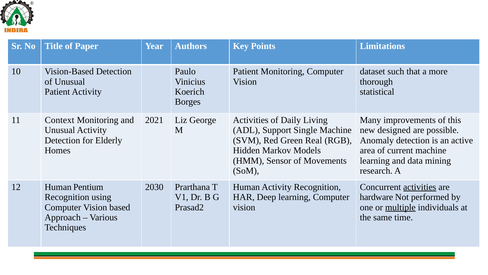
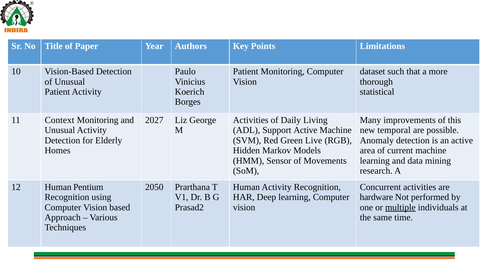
2021: 2021 -> 2027 (154, 120)
Support Single: Single -> Active (305, 130)
designed: designed -> temporal (394, 130)
Real: Real -> Live (314, 140)
2030: 2030 -> 2050 (154, 187)
activities underline: present -> none (420, 187)
